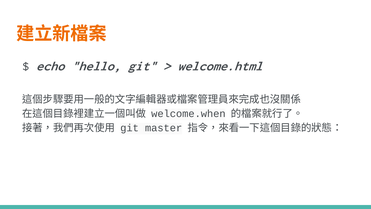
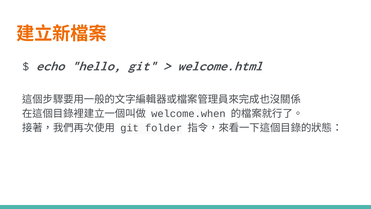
master: master -> folder (164, 128)
